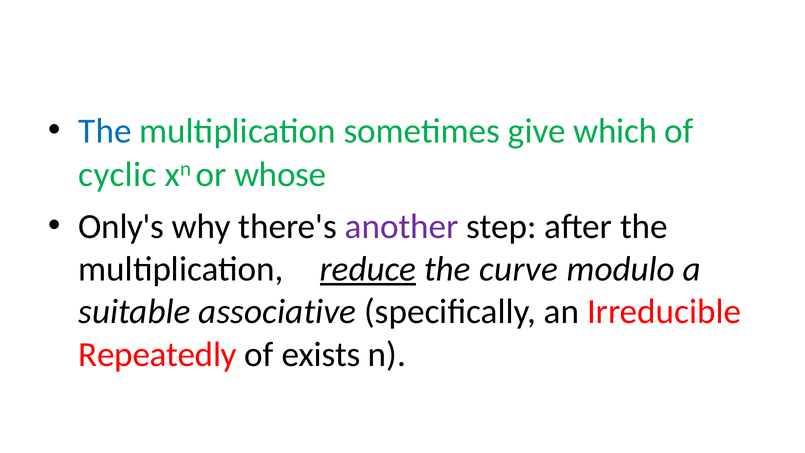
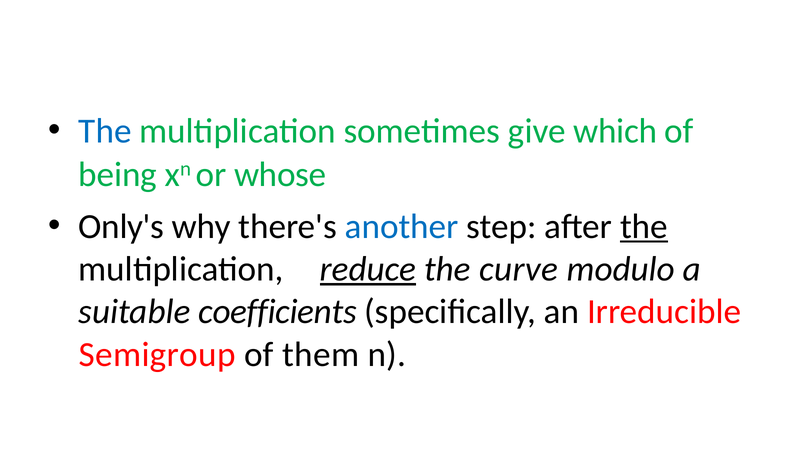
cyclic: cyclic -> being (118, 175)
another colour: purple -> blue (402, 226)
the underline: none -> present (644, 226)
associative: associative -> coefficients (278, 312)
Repeatedly: Repeatedly -> Semigroup (157, 354)
exists: exists -> them (321, 354)
